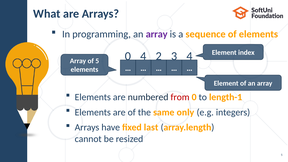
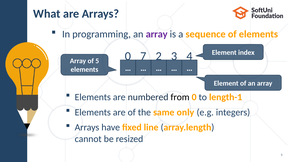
0 4: 4 -> 7 (143, 56)
from colour: red -> black (180, 97)
last: last -> line (151, 127)
